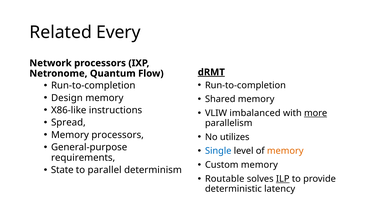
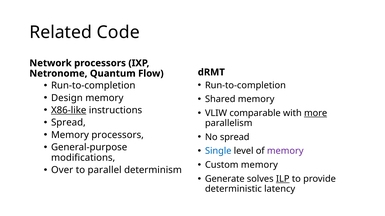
Every: Every -> Code (118, 32)
dRMT underline: present -> none (211, 72)
X86-like underline: none -> present (69, 110)
imbalanced: imbalanced -> comparable (255, 113)
No utilizes: utilizes -> spread (235, 137)
memory colour: orange -> purple (285, 151)
requirements: requirements -> modifications (83, 158)
State: State -> Over (62, 170)
Routable: Routable -> Generate (225, 179)
